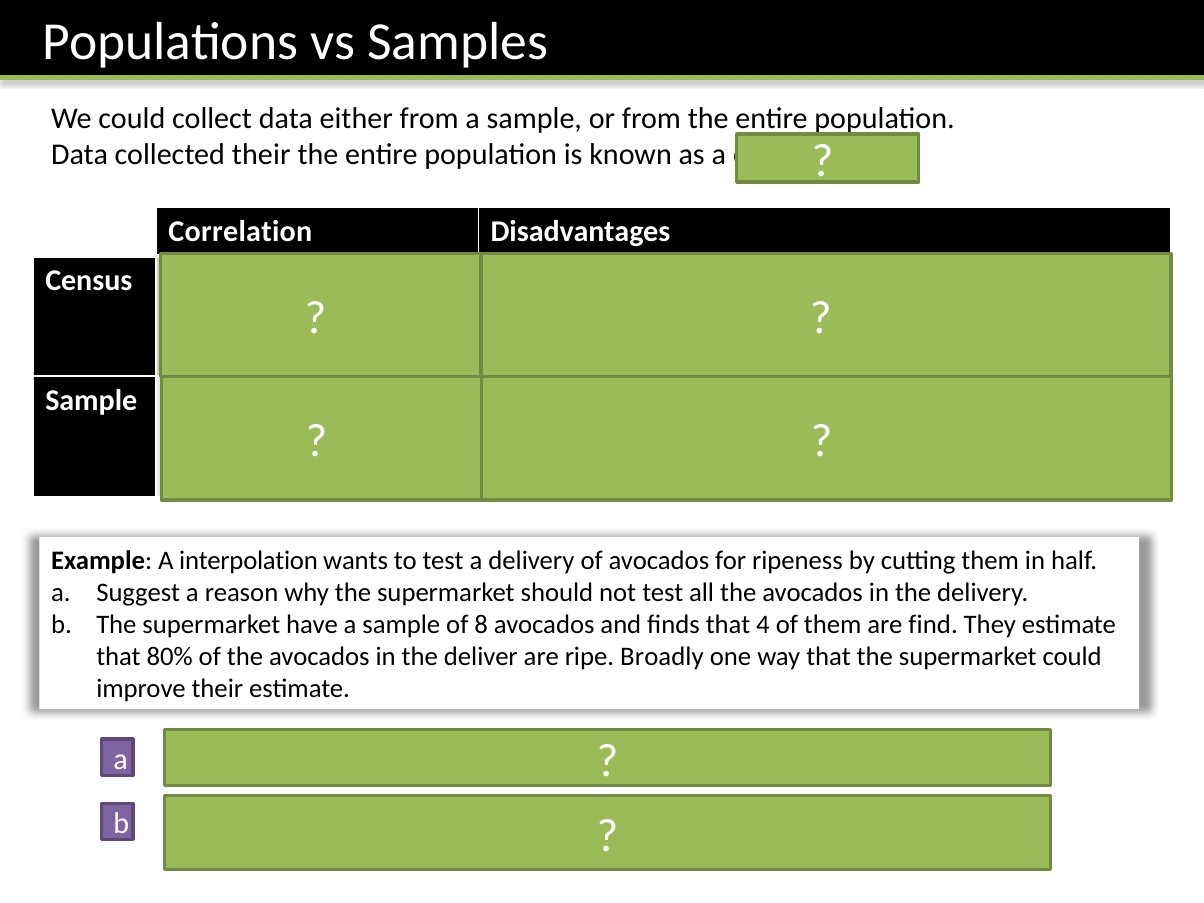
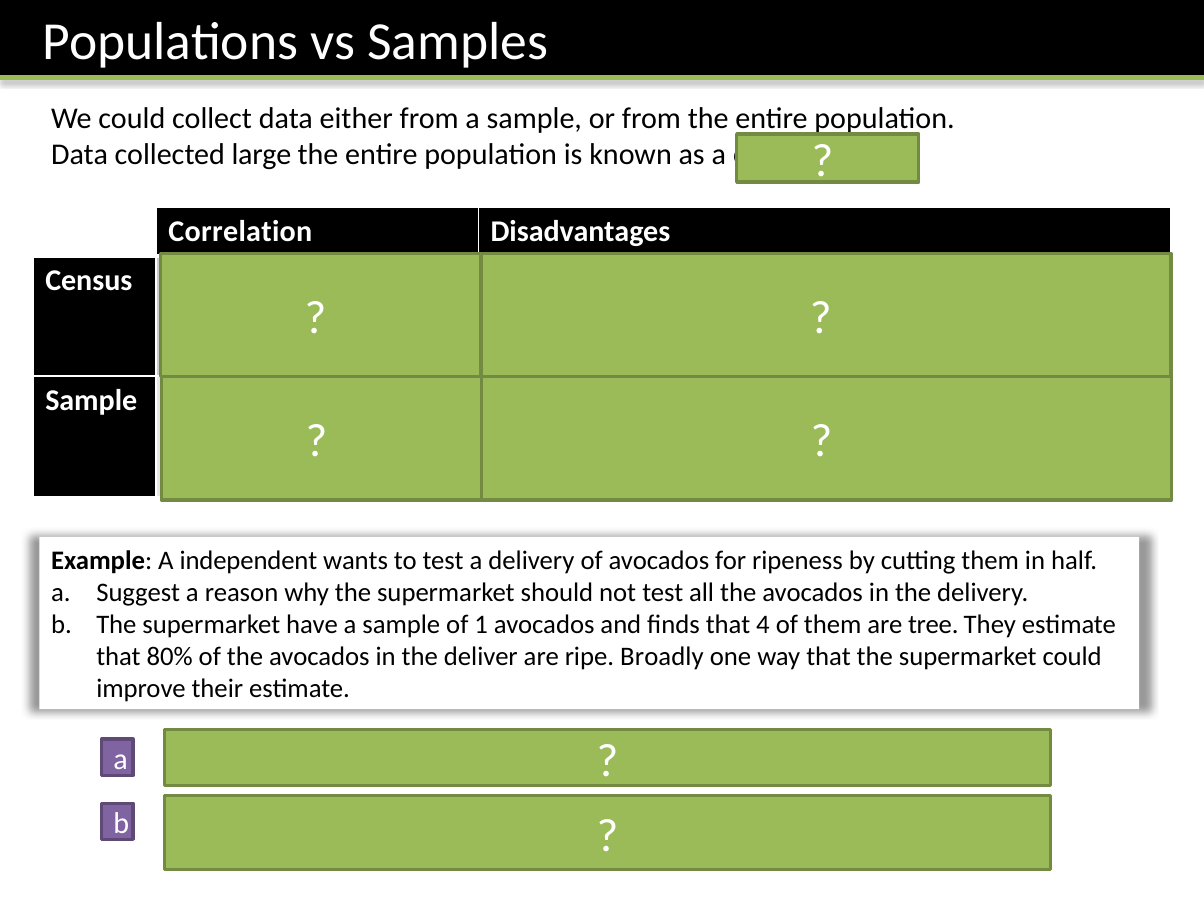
collected their: their -> large (261, 155)
interpolation: interpolation -> independent (248, 561)
8: 8 -> 1 (481, 625)
find: find -> tree (933, 625)
